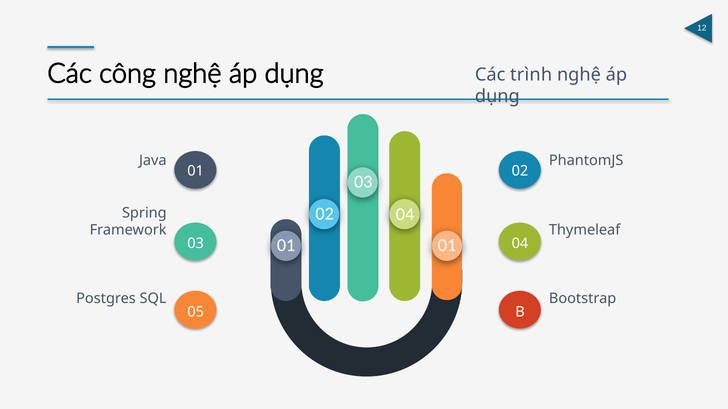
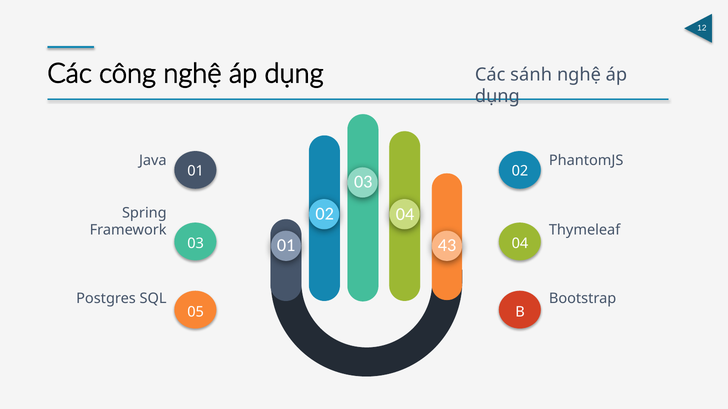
trình: trình -> sánh (531, 75)
01 01: 01 -> 43 (447, 246)
